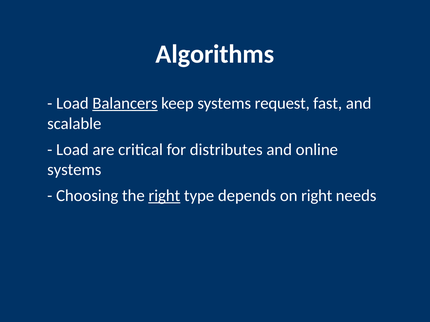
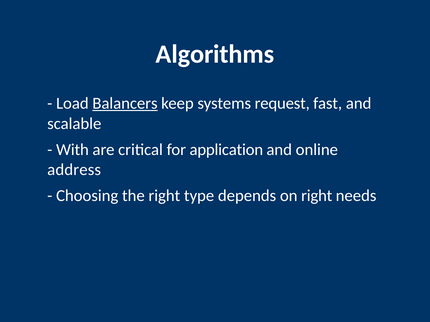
Load: Load -> With (72, 150)
distributes: distributes -> application (226, 150)
systems: systems -> address (74, 170)
right underline: present -> none (164, 196)
